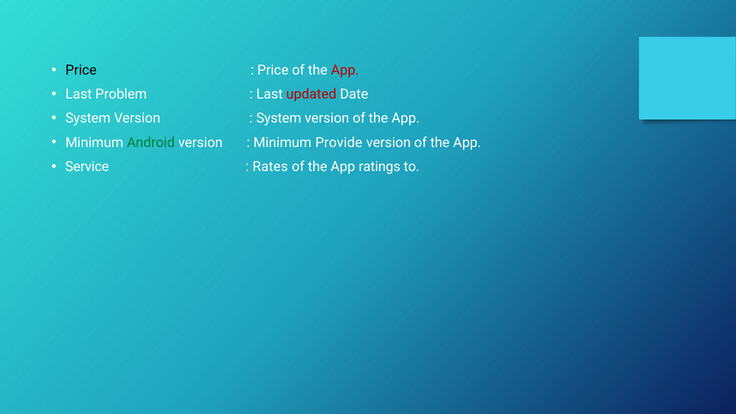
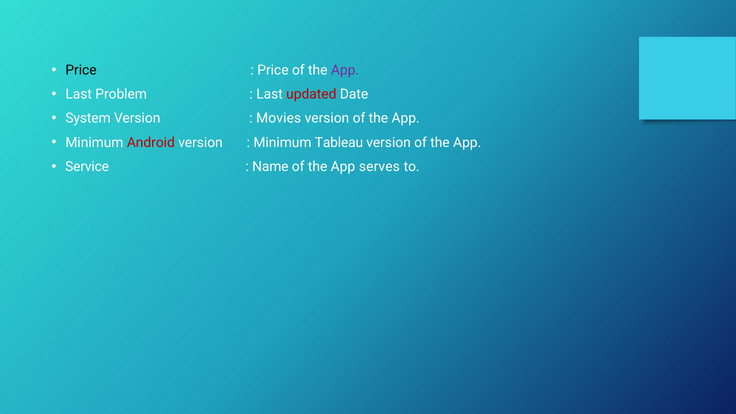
App colour: red -> purple (345, 70)
System: System -> Movies (279, 118)
Android colour: green -> red (151, 142)
Provide: Provide -> Tableau (339, 142)
Rates: Rates -> Name (270, 167)
ratings: ratings -> serves (379, 167)
